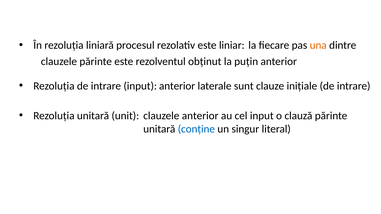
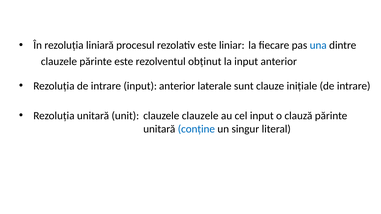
una colour: orange -> blue (318, 45)
la puţin: puţin -> input (246, 62)
clauzele anterior: anterior -> clauzele (200, 116)
